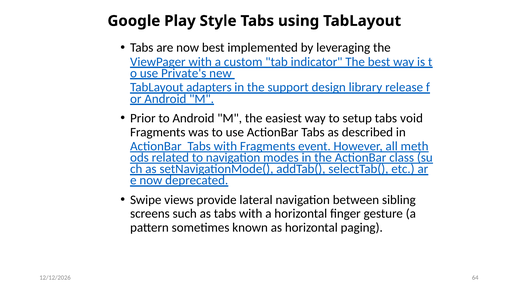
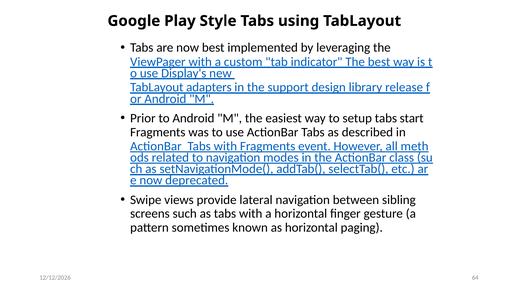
Private's: Private's -> Display's (184, 73)
void: void -> start (412, 118)
